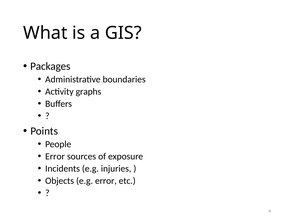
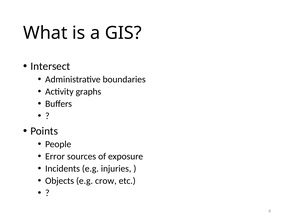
Packages: Packages -> Intersect (50, 66)
e.g error: error -> crow (106, 180)
